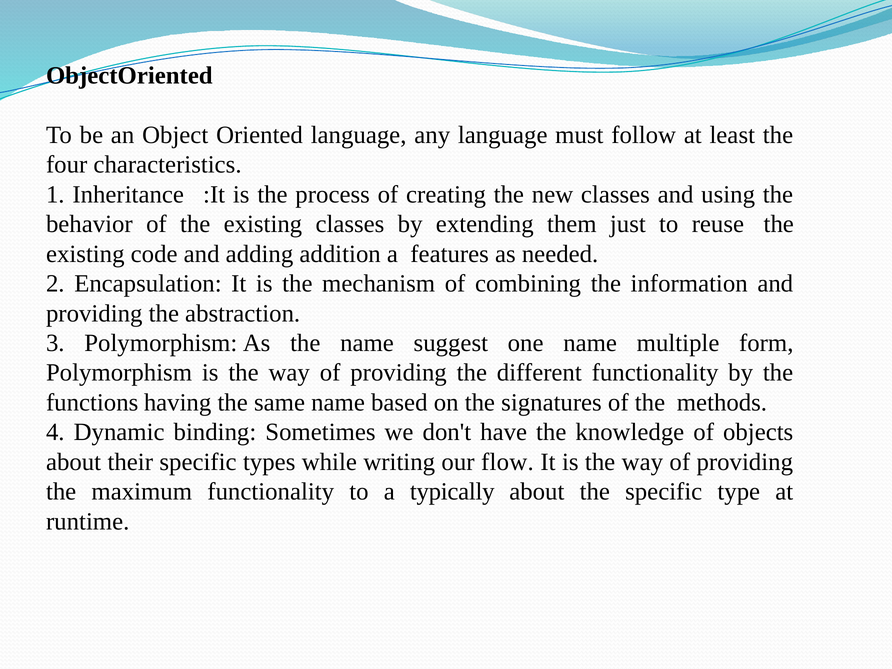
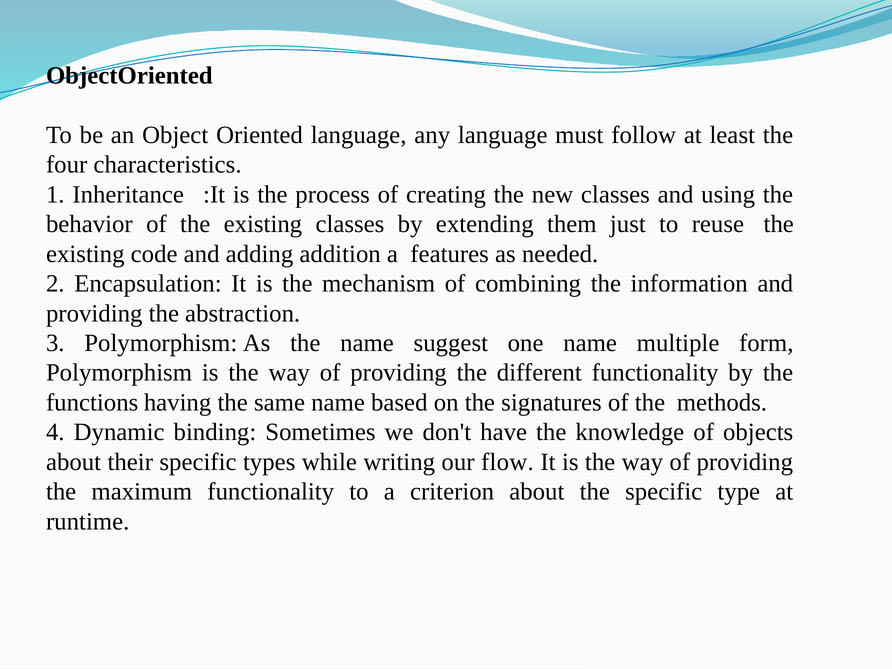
typically: typically -> criterion (452, 492)
